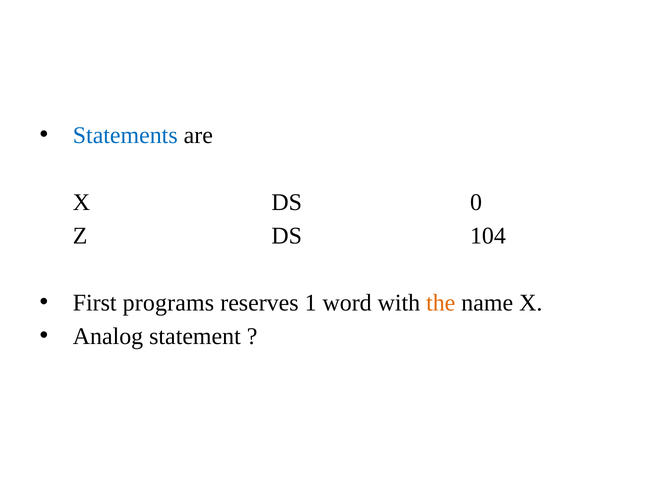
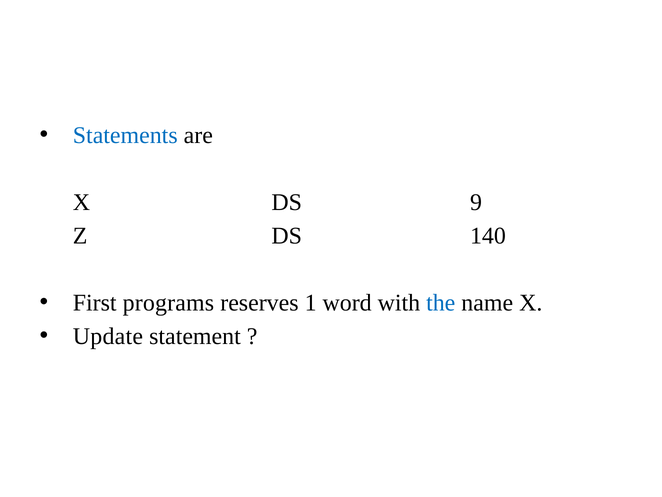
0: 0 -> 9 (476, 202)
104: 104 -> 140 (488, 235)
the colour: orange -> blue (441, 302)
Analog: Analog -> Update (108, 336)
